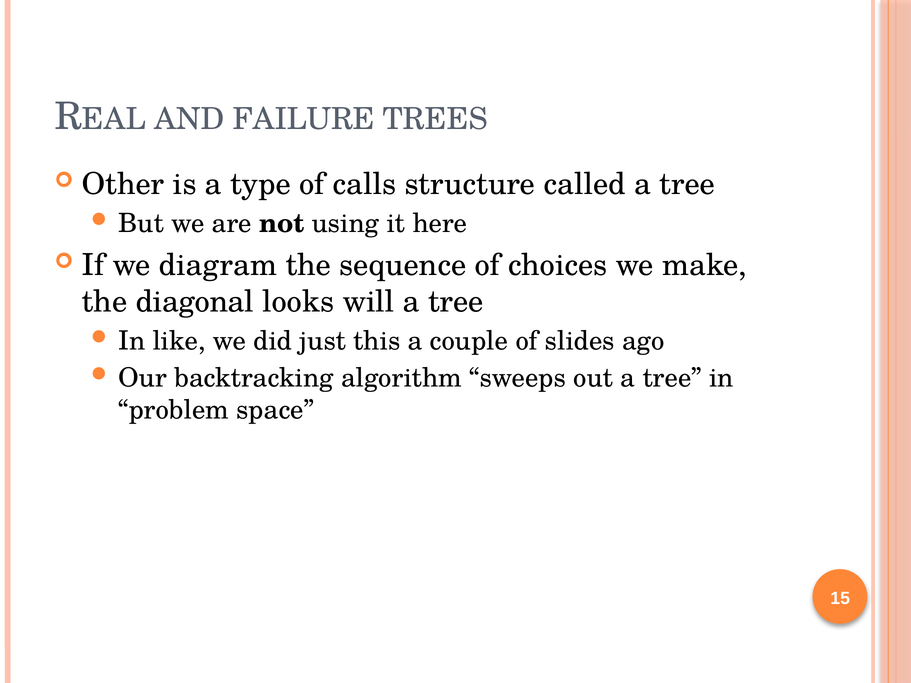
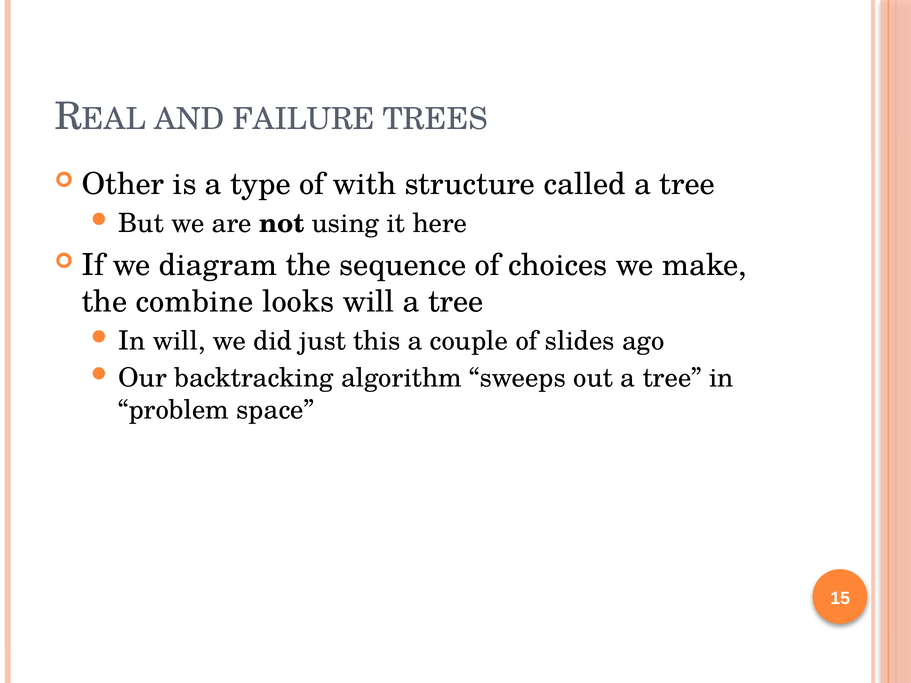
calls: calls -> with (365, 184)
diagonal: diagonal -> combine (195, 302)
In like: like -> will (179, 341)
